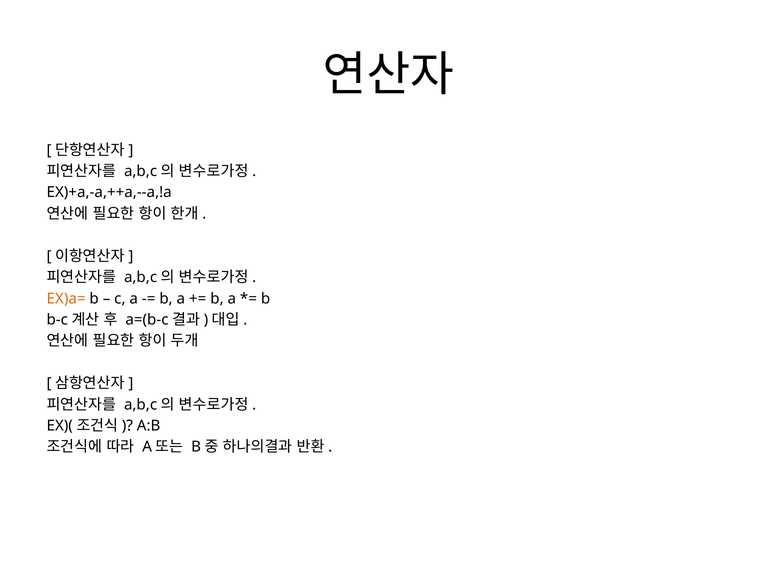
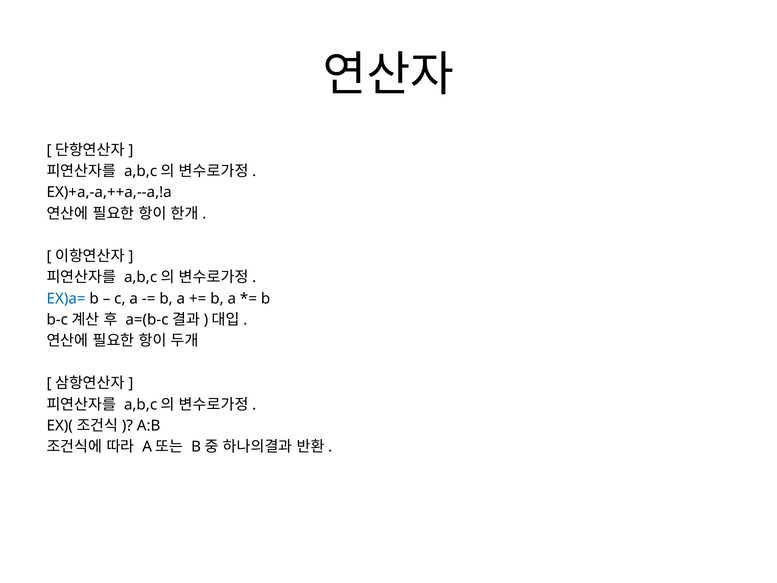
EX)a= colour: orange -> blue (66, 298)
